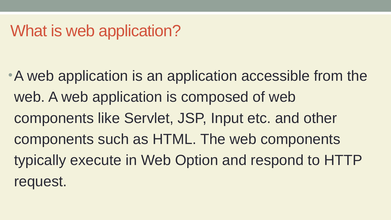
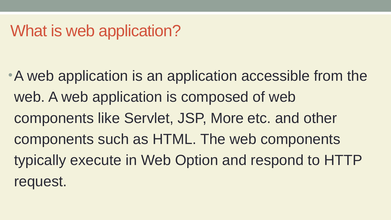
Input: Input -> More (227, 118)
